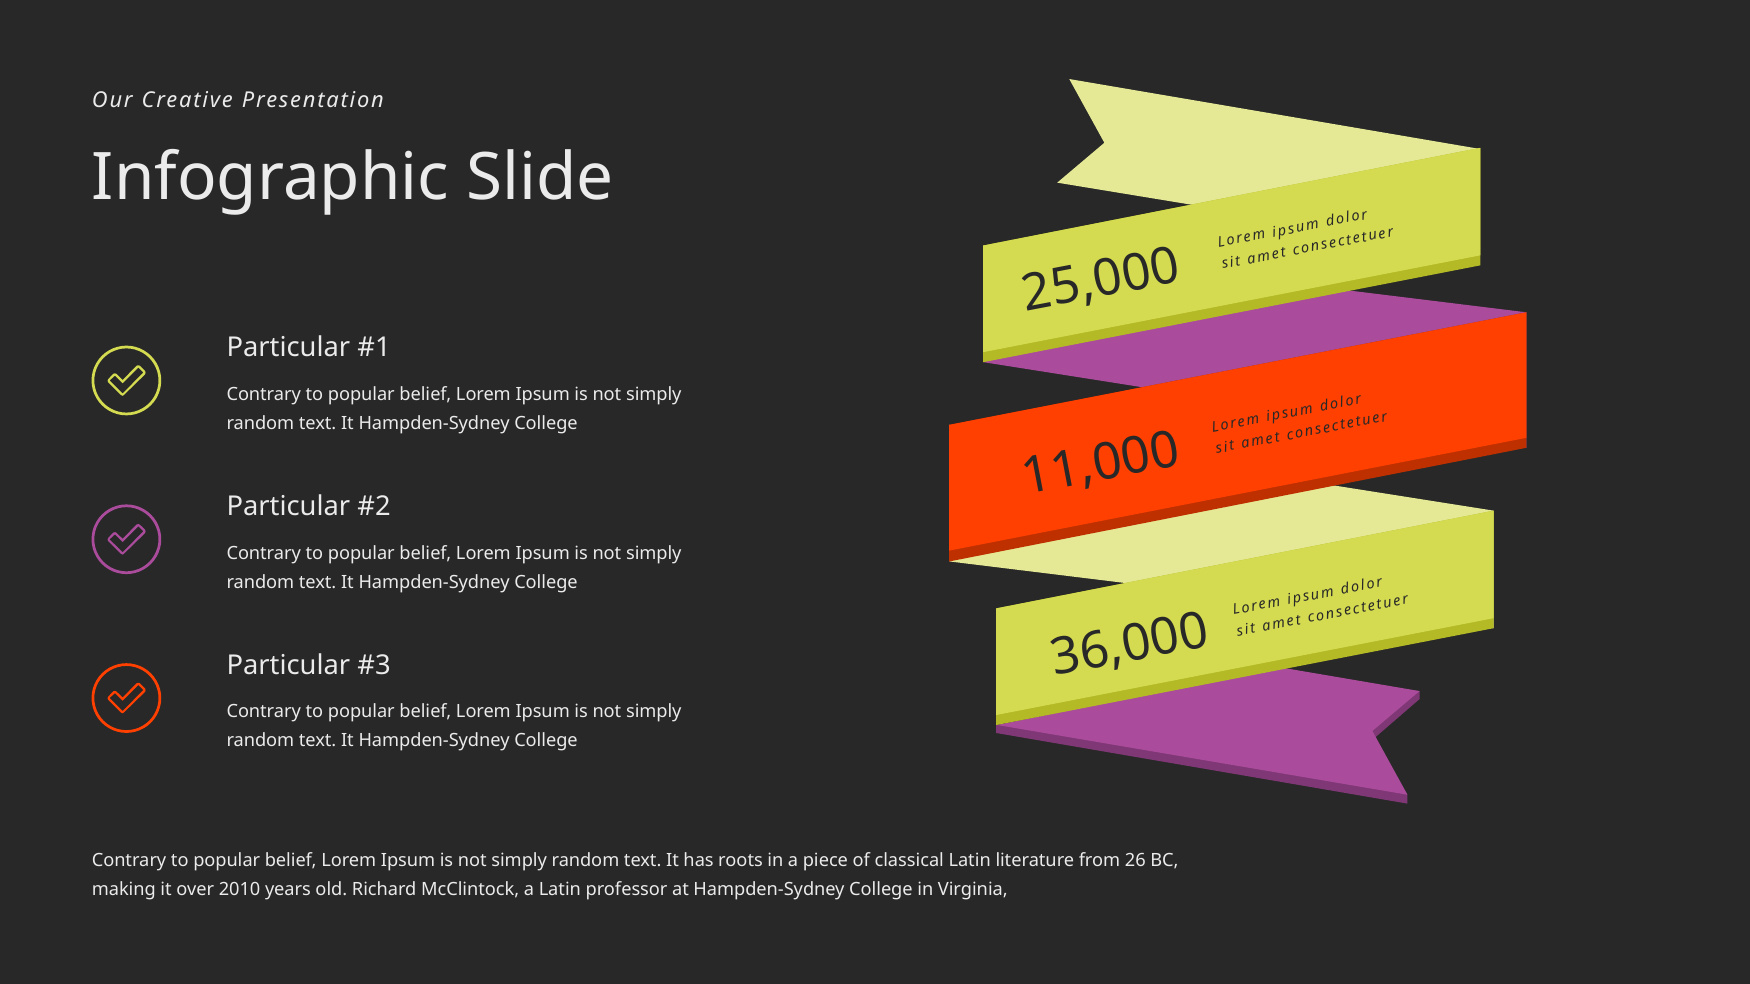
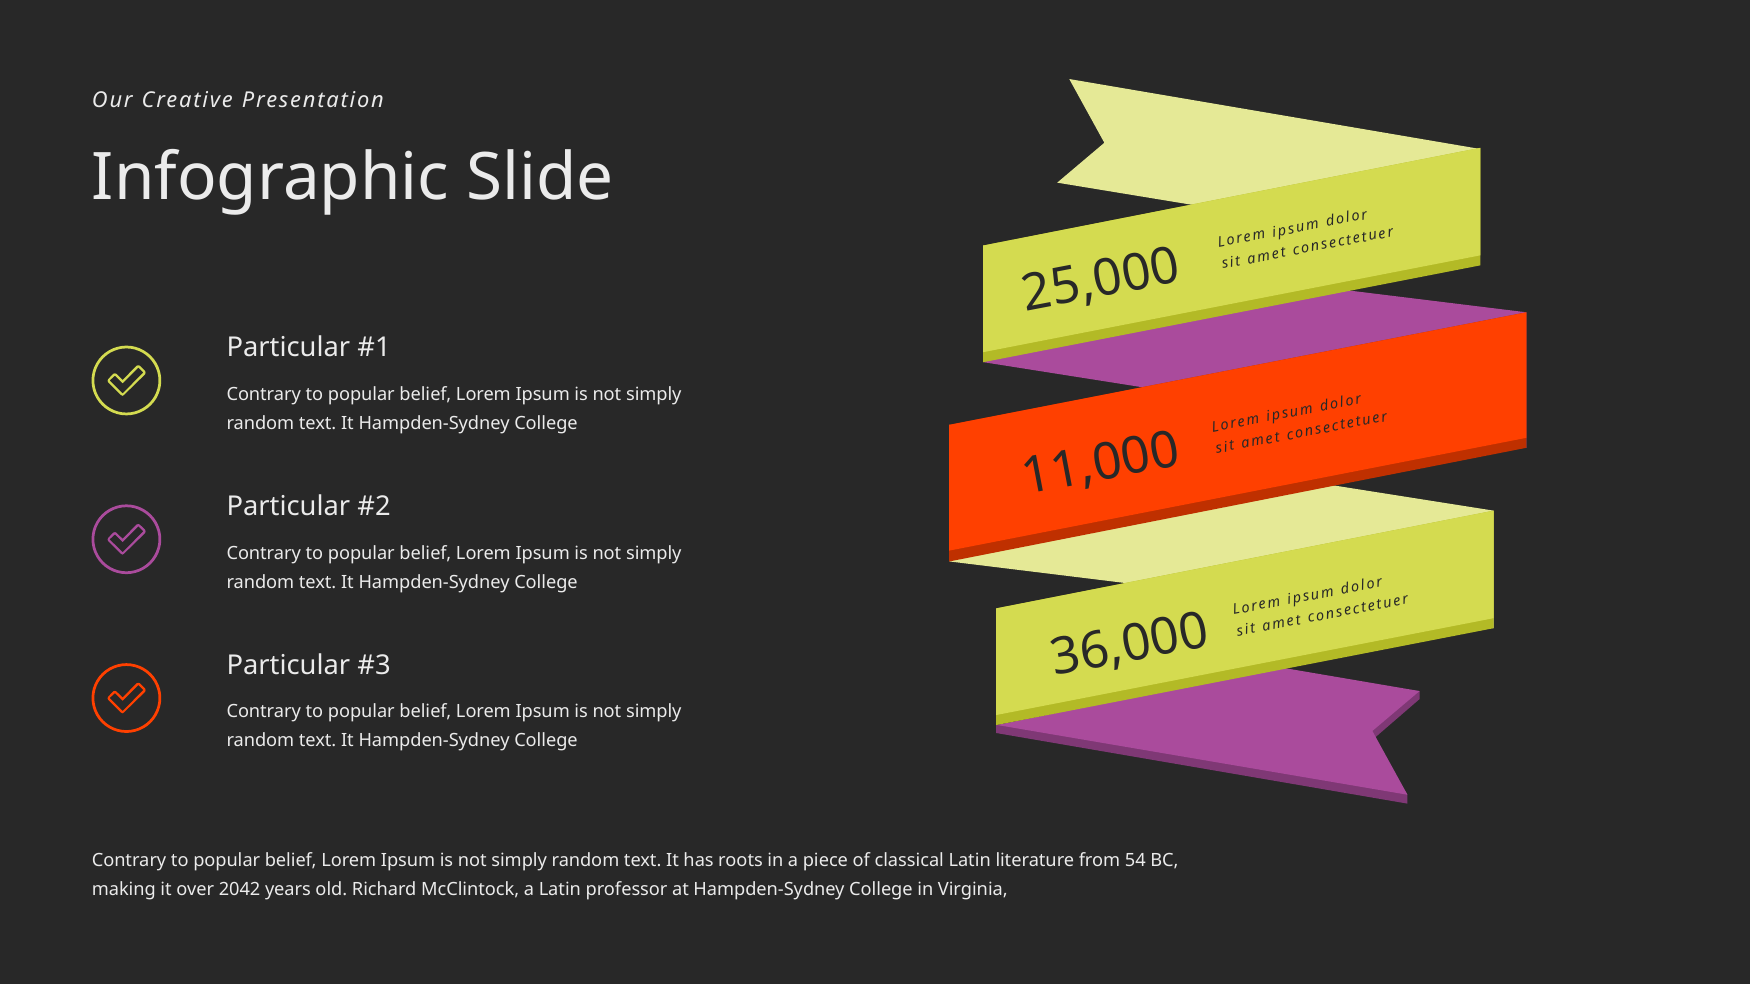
26: 26 -> 54 (1135, 861)
2010: 2010 -> 2042 (240, 890)
